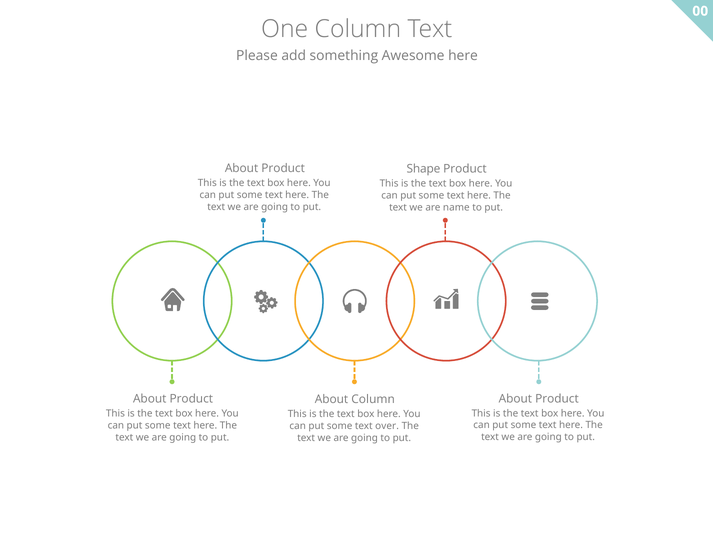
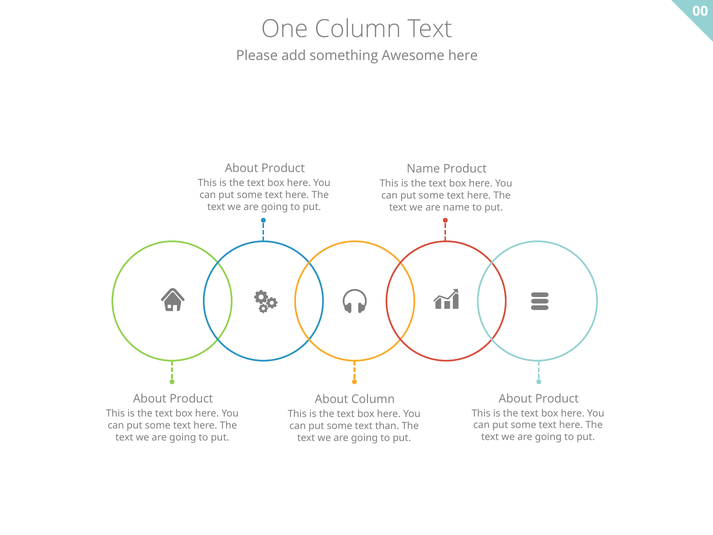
Shape: Shape -> Name (423, 169)
over: over -> than (387, 426)
